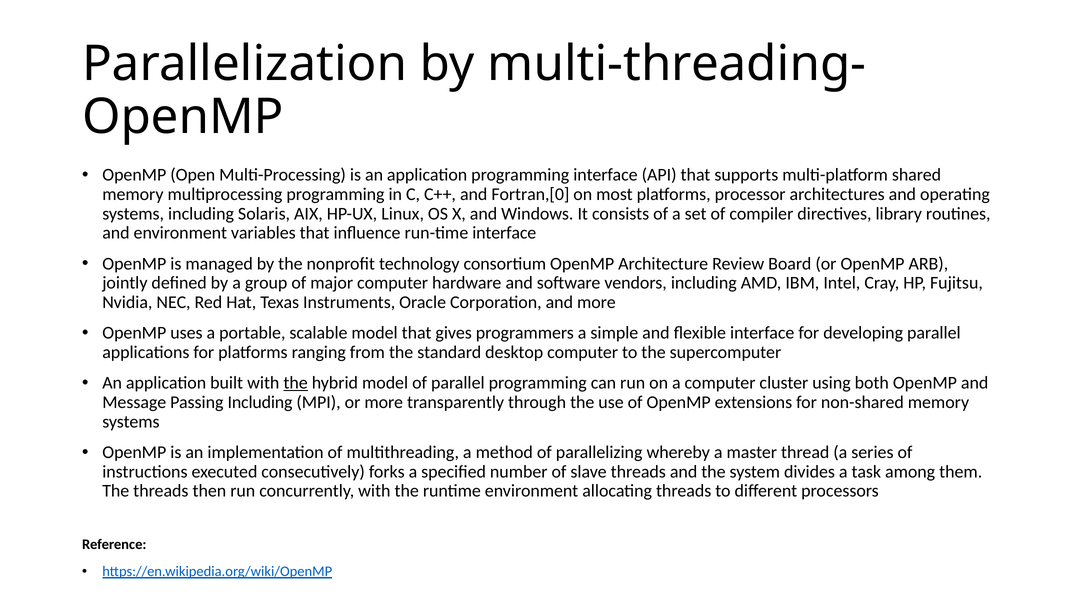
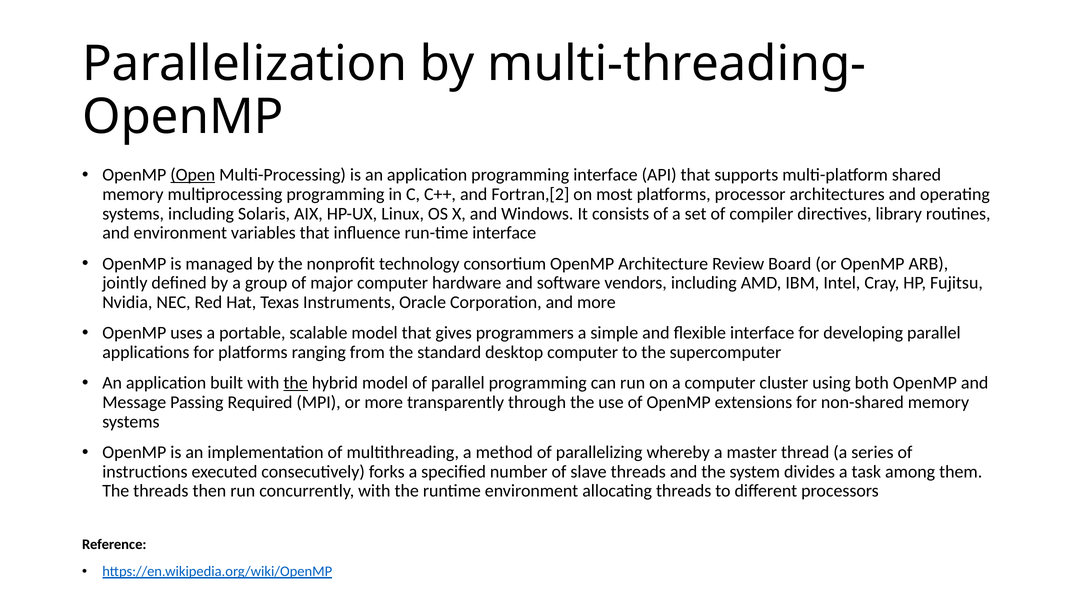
Open underline: none -> present (193, 175)
Fortran,[0: Fortran,[0 -> Fortran,[2 (530, 194)
Passing Including: Including -> Required (260, 402)
